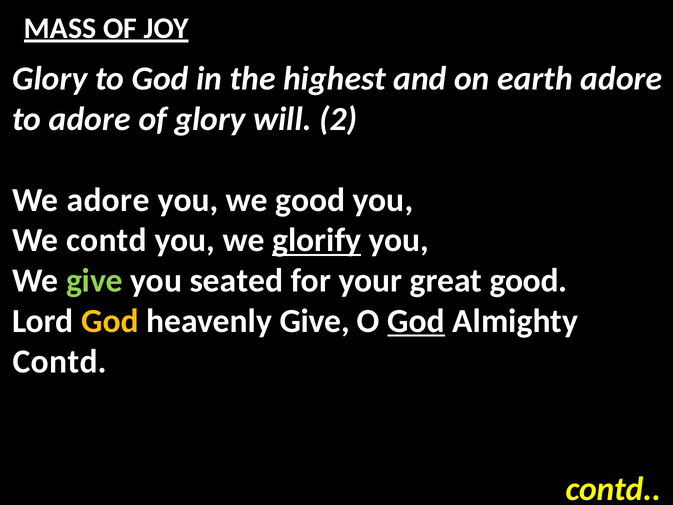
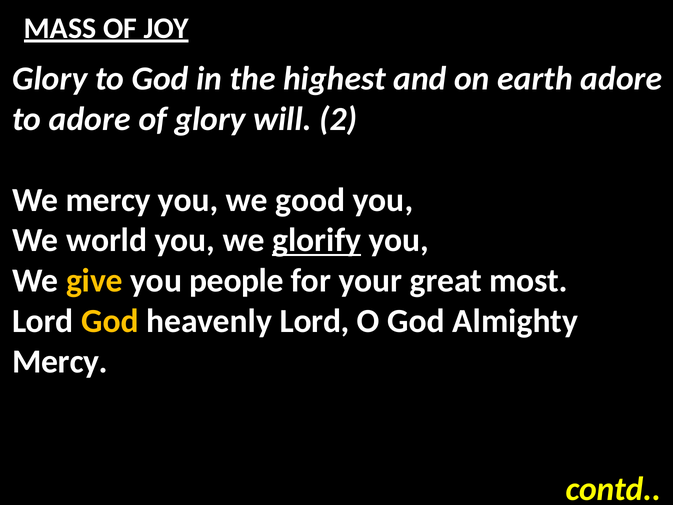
We adore: adore -> mercy (108, 200)
We contd: contd -> world (107, 240)
give colour: light green -> yellow (94, 281)
seated: seated -> people (237, 281)
great good: good -> most (529, 281)
heavenly Give: Give -> Lord (315, 321)
God underline: present -> none (416, 321)
Contd: Contd -> Mercy (60, 361)
